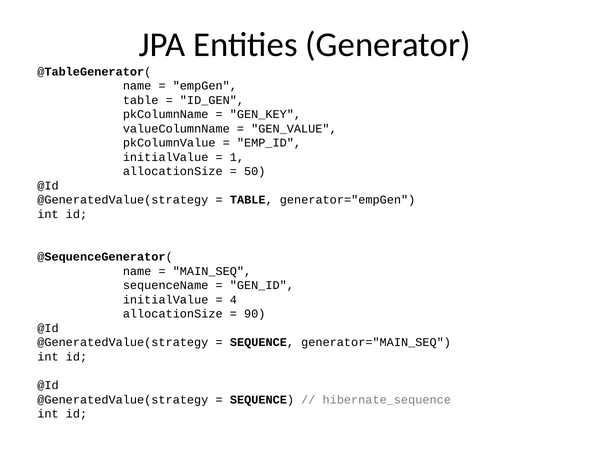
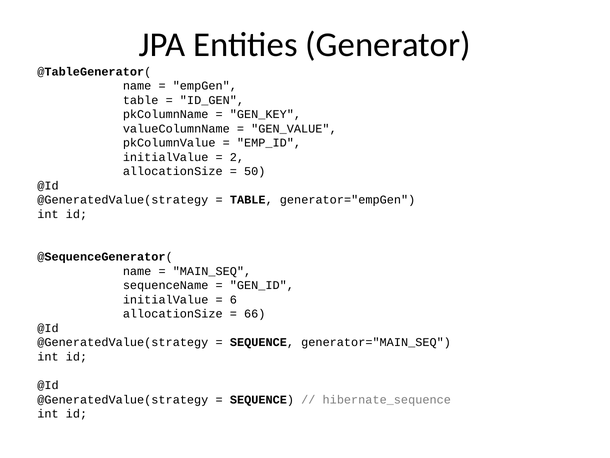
1: 1 -> 2 (237, 157)
4: 4 -> 6 (233, 299)
90: 90 -> 66 (255, 314)
